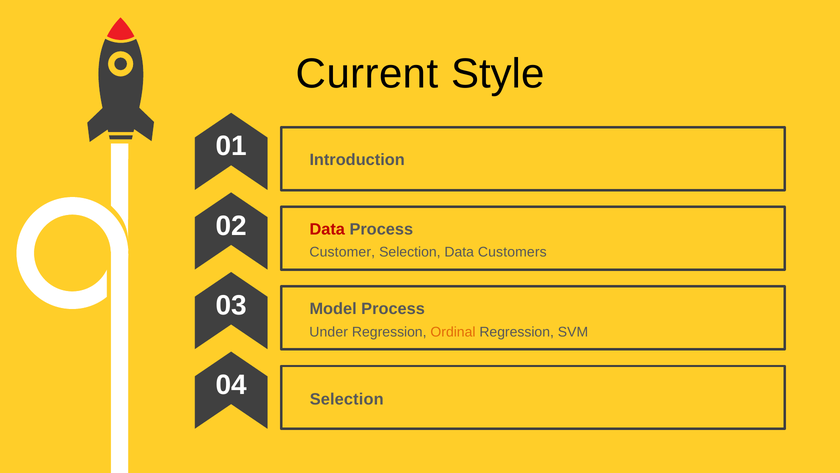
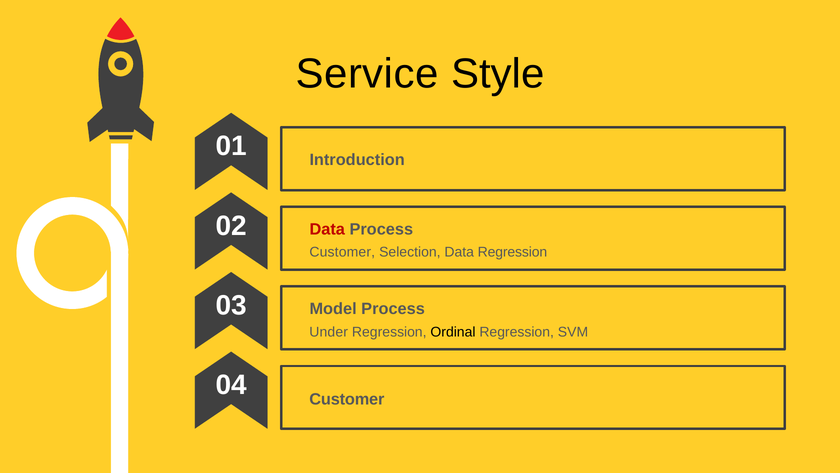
Current: Current -> Service (367, 74)
Data Customers: Customers -> Regression (512, 252)
Ordinal colour: orange -> black (453, 332)
Selection: Selection -> Customer (347, 399)
